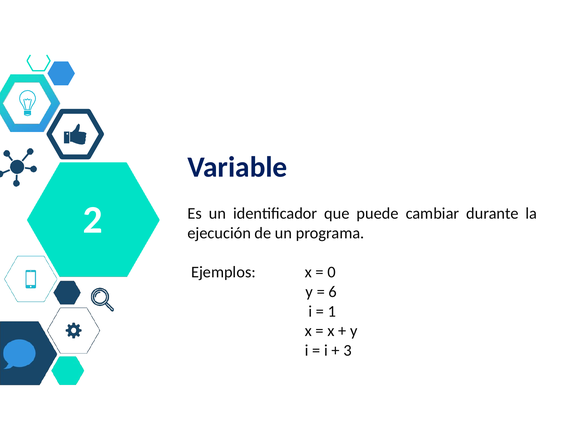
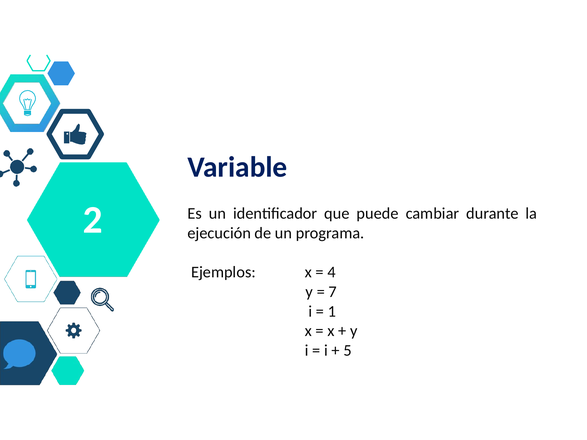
0: 0 -> 4 (332, 272)
6: 6 -> 7 (333, 292)
3: 3 -> 5 (347, 351)
